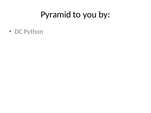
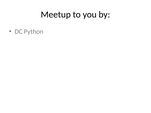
Pyramid: Pyramid -> Meetup (56, 15)
